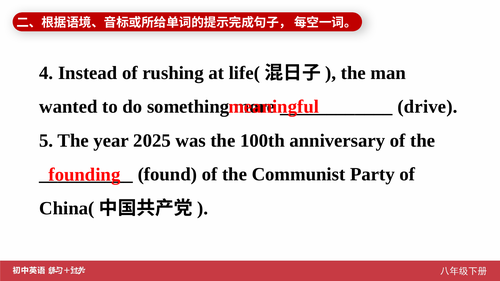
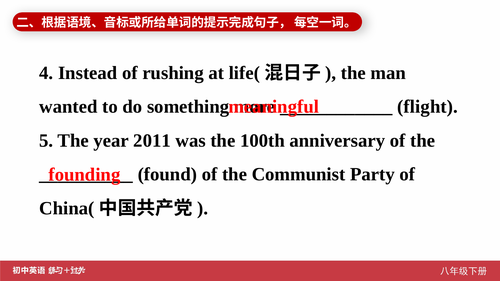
drive: drive -> flight (428, 107)
2025: 2025 -> 2011 (152, 141)
